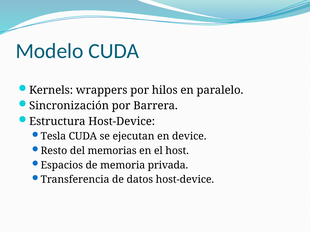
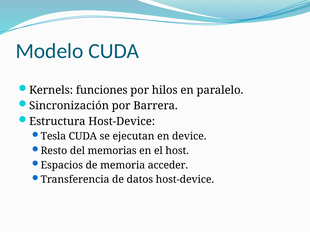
wrappers: wrappers -> funciones (102, 90)
privada: privada -> acceder (168, 165)
